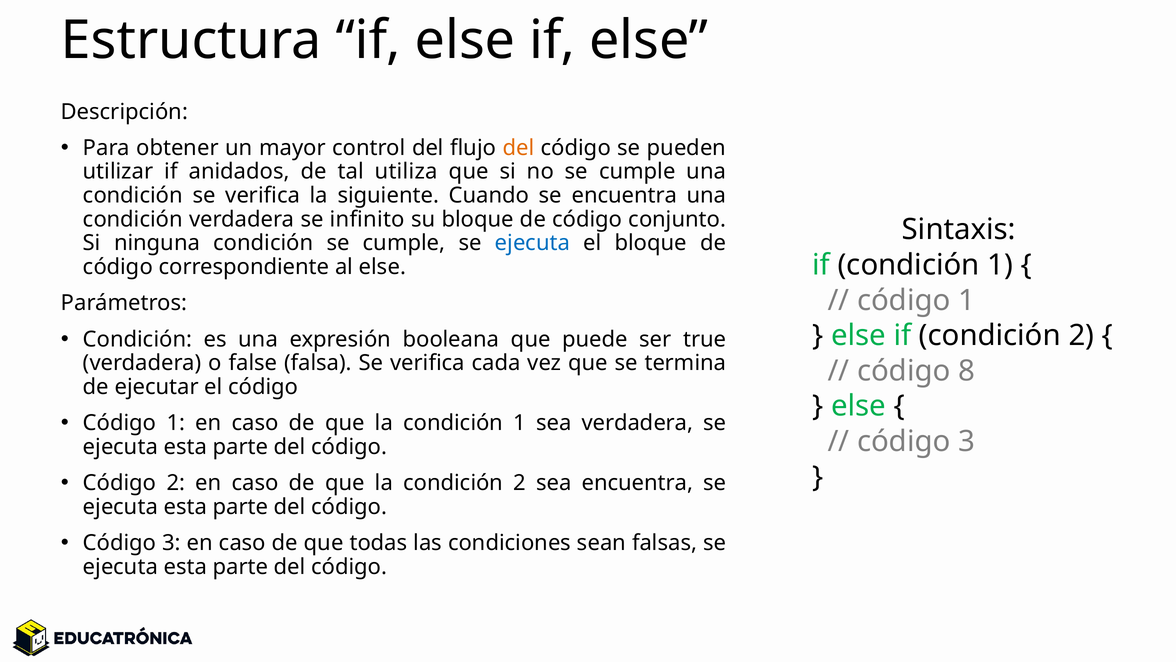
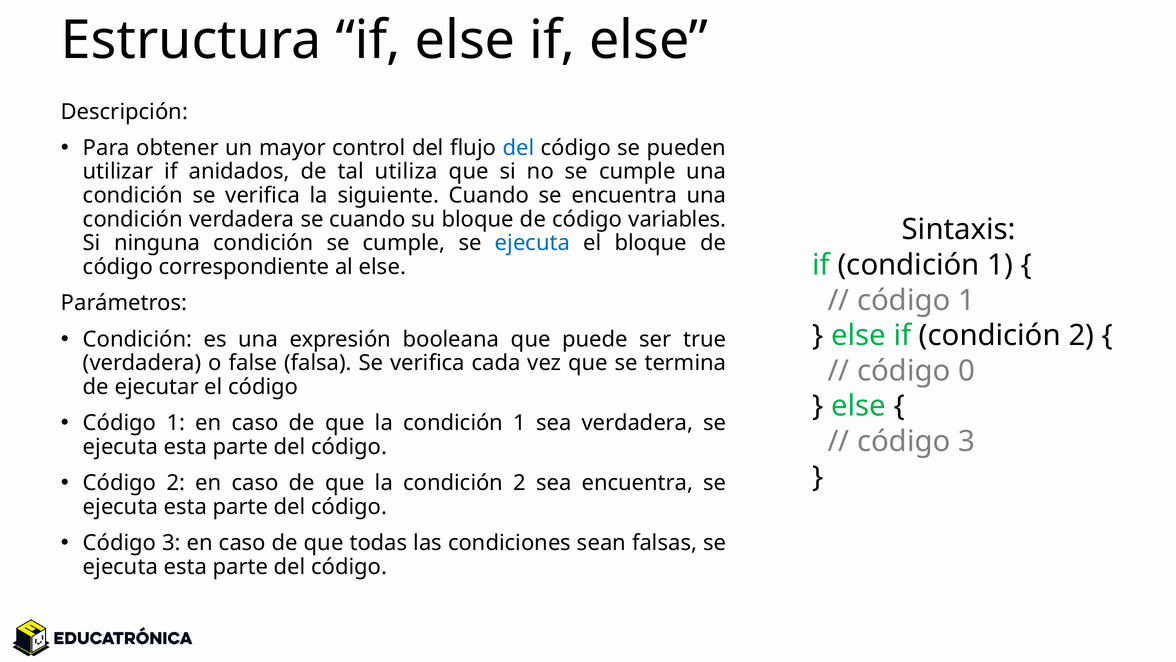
del colour: orange -> blue (518, 148)
se infinito: infinito -> cuando (367, 219)
conjunto: conjunto -> variables (677, 219)
8: 8 -> 0 (967, 371)
